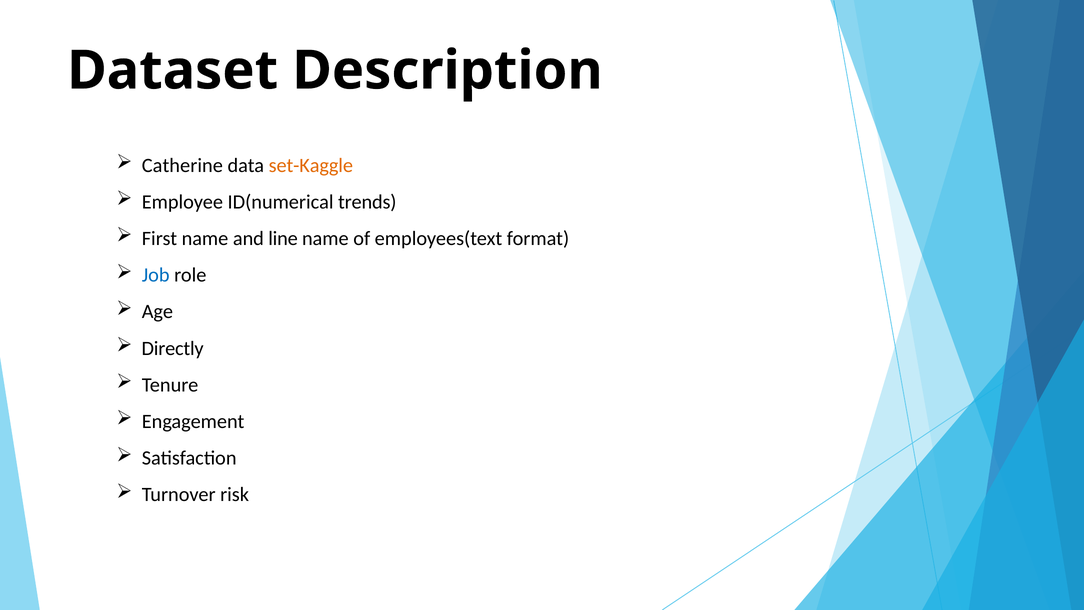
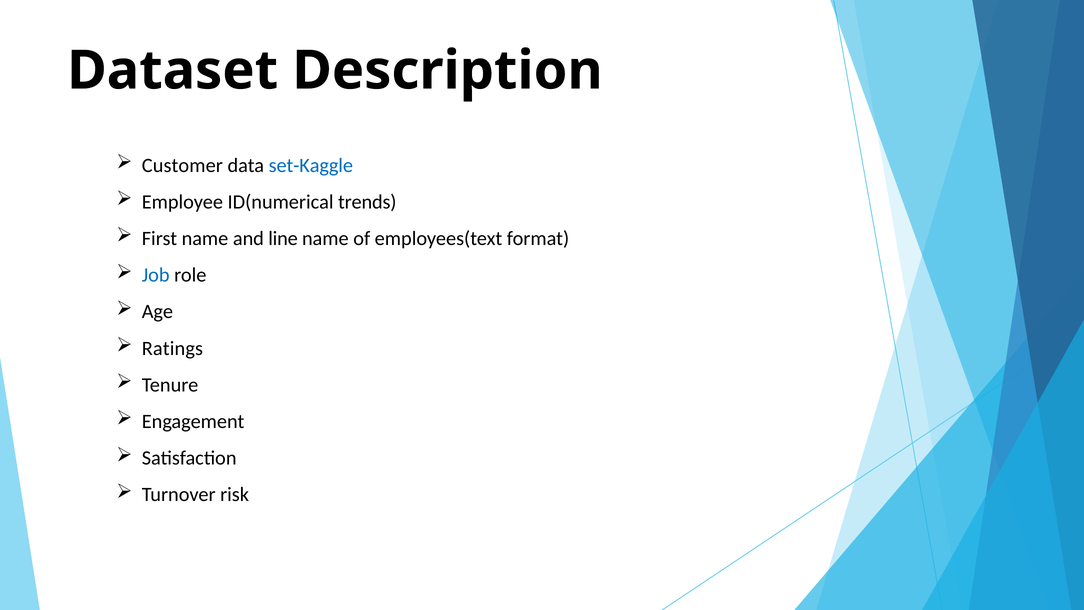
Catherine: Catherine -> Customer (182, 165)
set-Kaggle colour: orange -> blue (311, 165)
Directly: Directly -> Ratings (172, 348)
